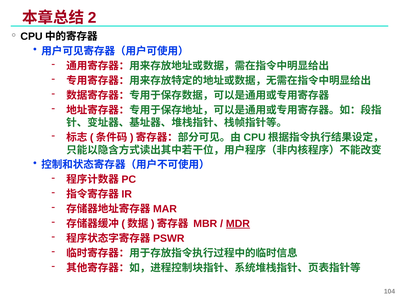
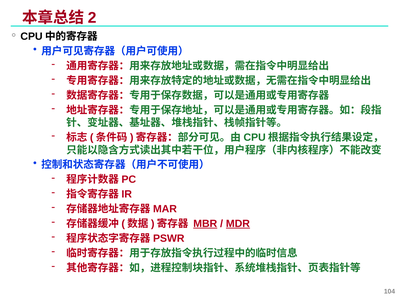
MBR underline: none -> present (205, 224)
